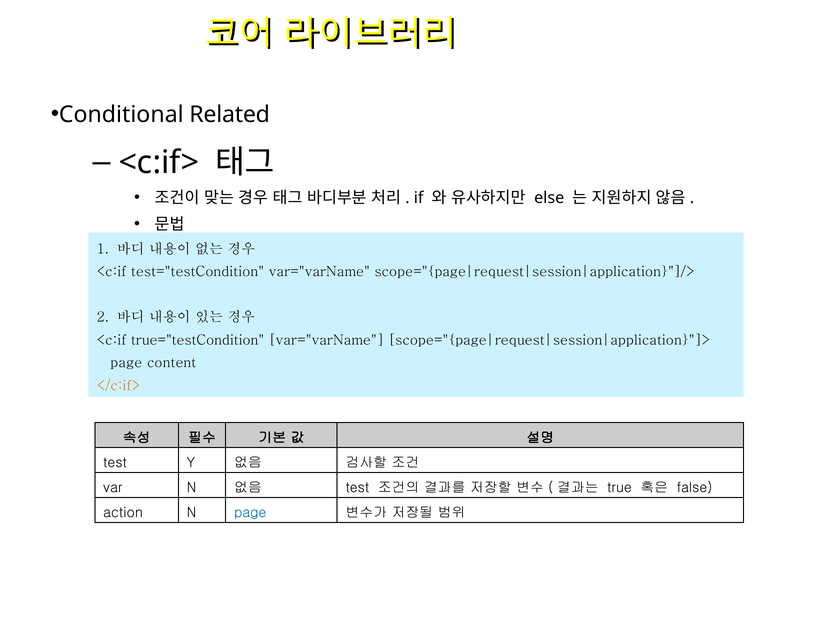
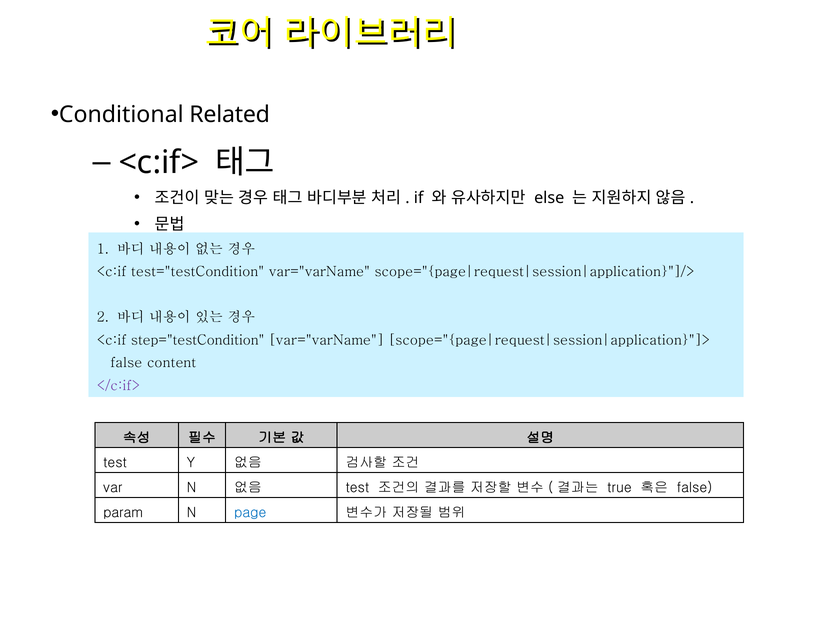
true="testCondition: true="testCondition -> step="testCondition (198, 340)
page: page -> false (126, 363)
</c:if> colour: orange -> purple (118, 385)
action: action -> param (123, 513)
